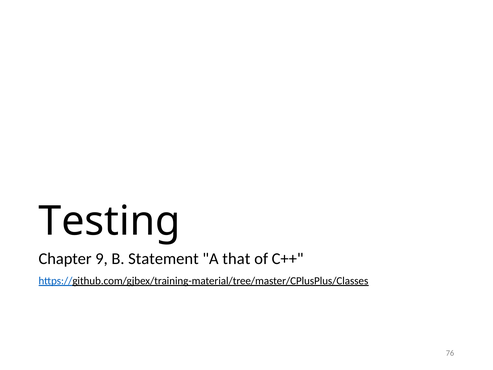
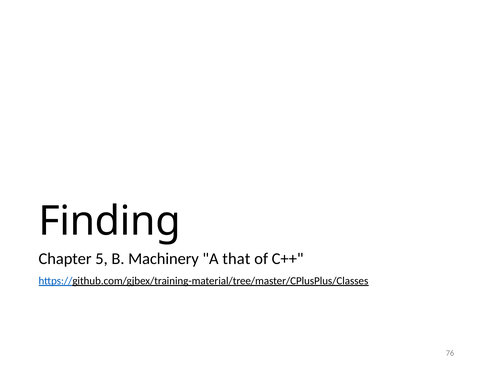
Testing: Testing -> Finding (110, 221)
9: 9 -> 5 (102, 259)
Statement: Statement -> Machinery (163, 259)
